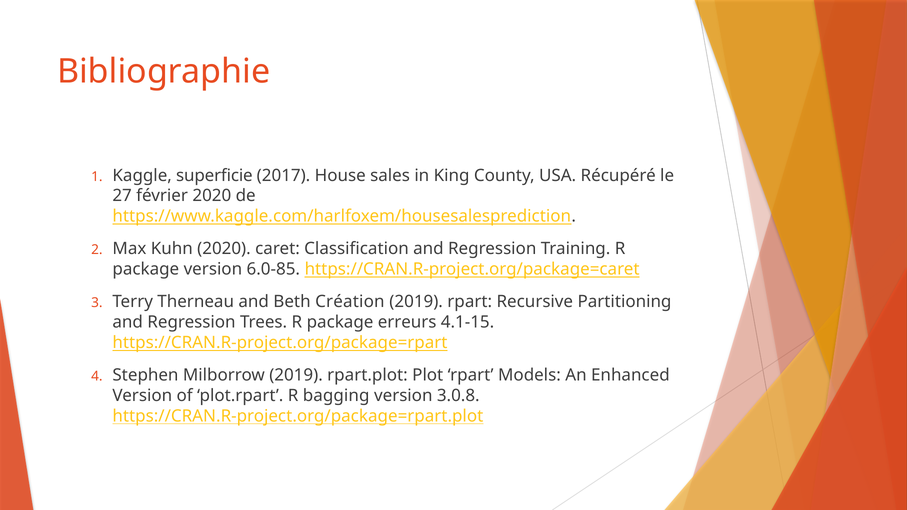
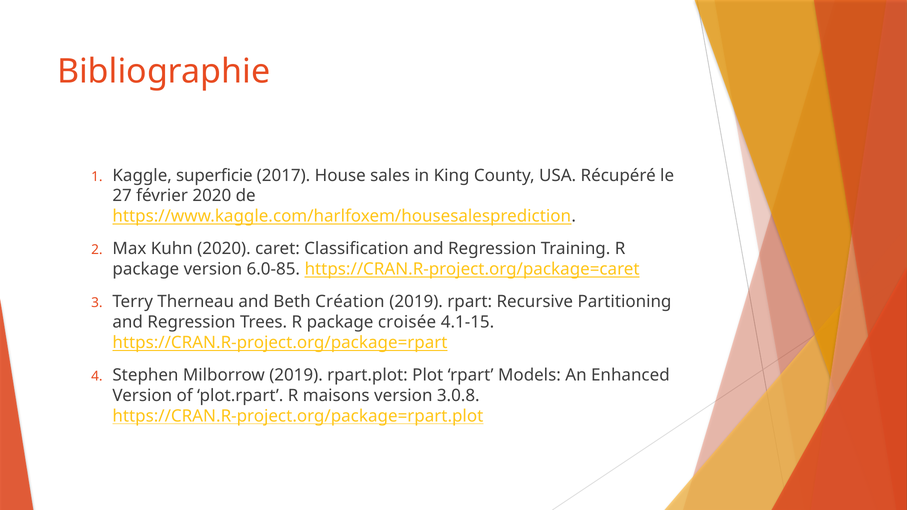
erreurs: erreurs -> croisée (407, 322)
bagging: bagging -> maisons (336, 396)
